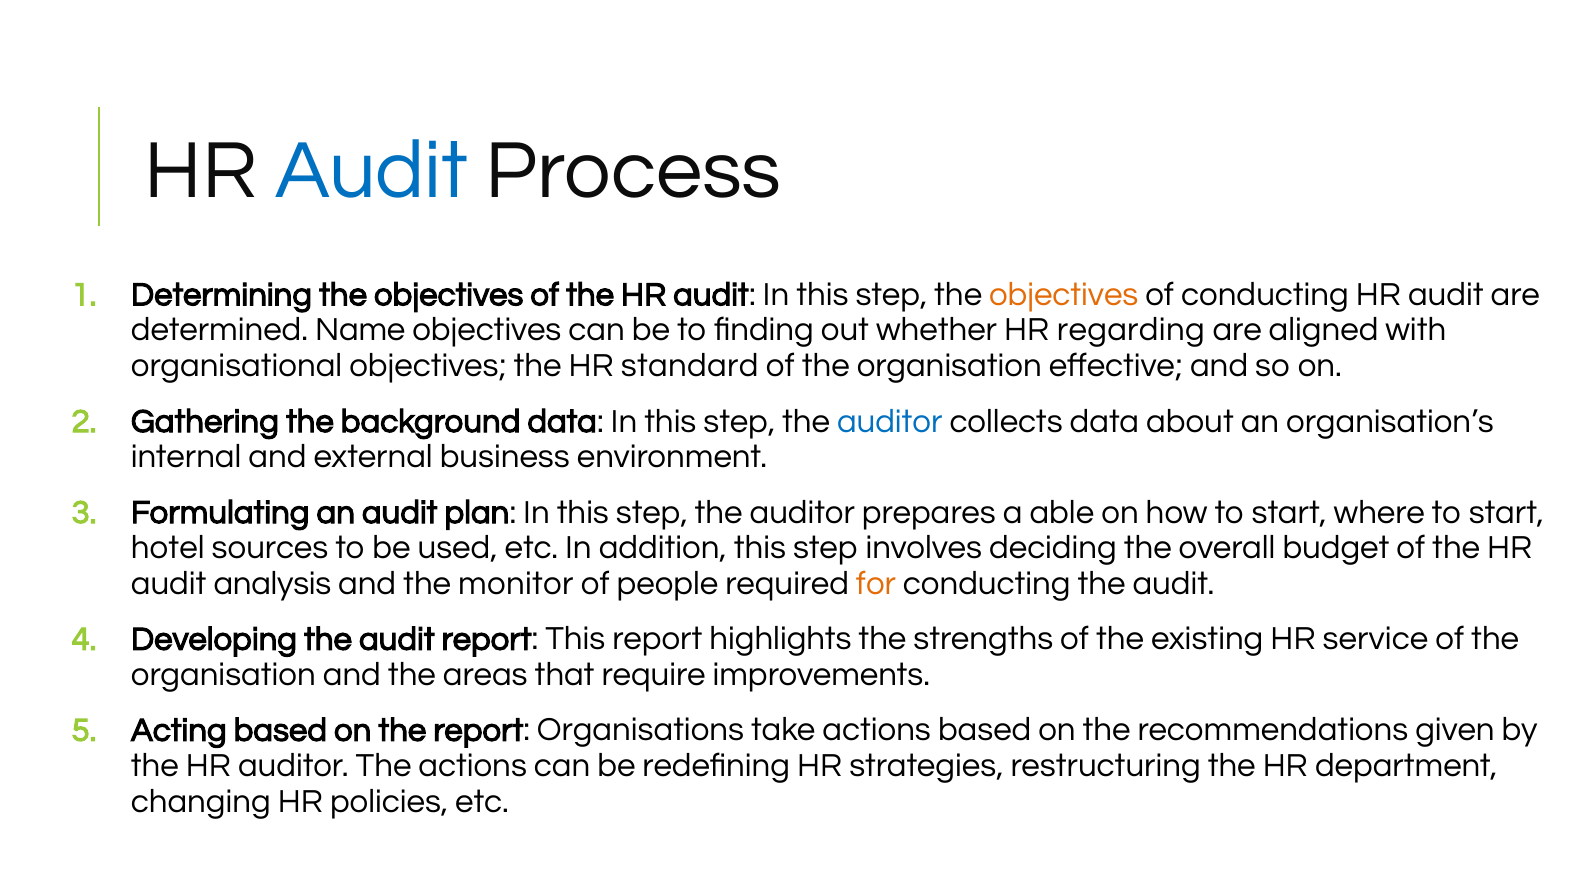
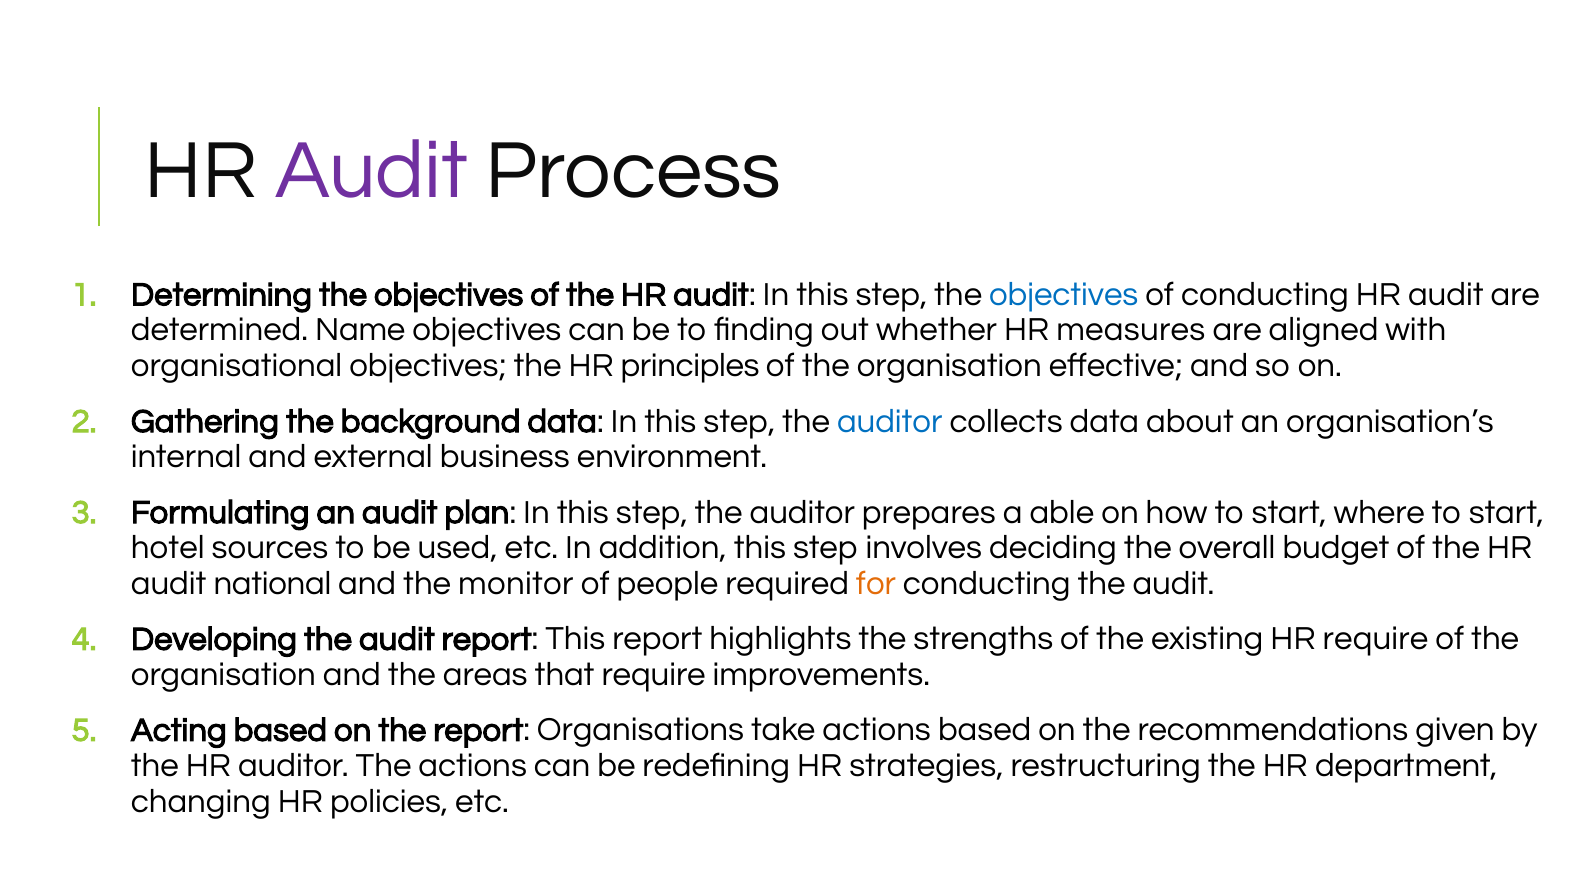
Audit colour: blue -> purple (372, 170)
objectives colour: orange -> blue (1064, 294)
regarding: regarding -> measures (1131, 330)
standard: standard -> principles (690, 366)
analysis: analysis -> national (272, 583)
HR service: service -> require (1375, 639)
